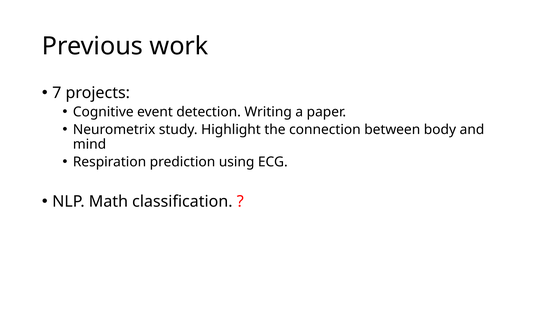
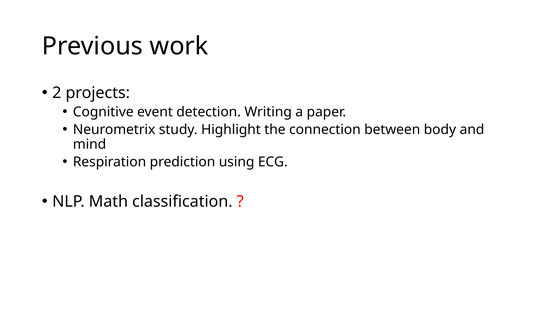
7: 7 -> 2 (57, 93)
